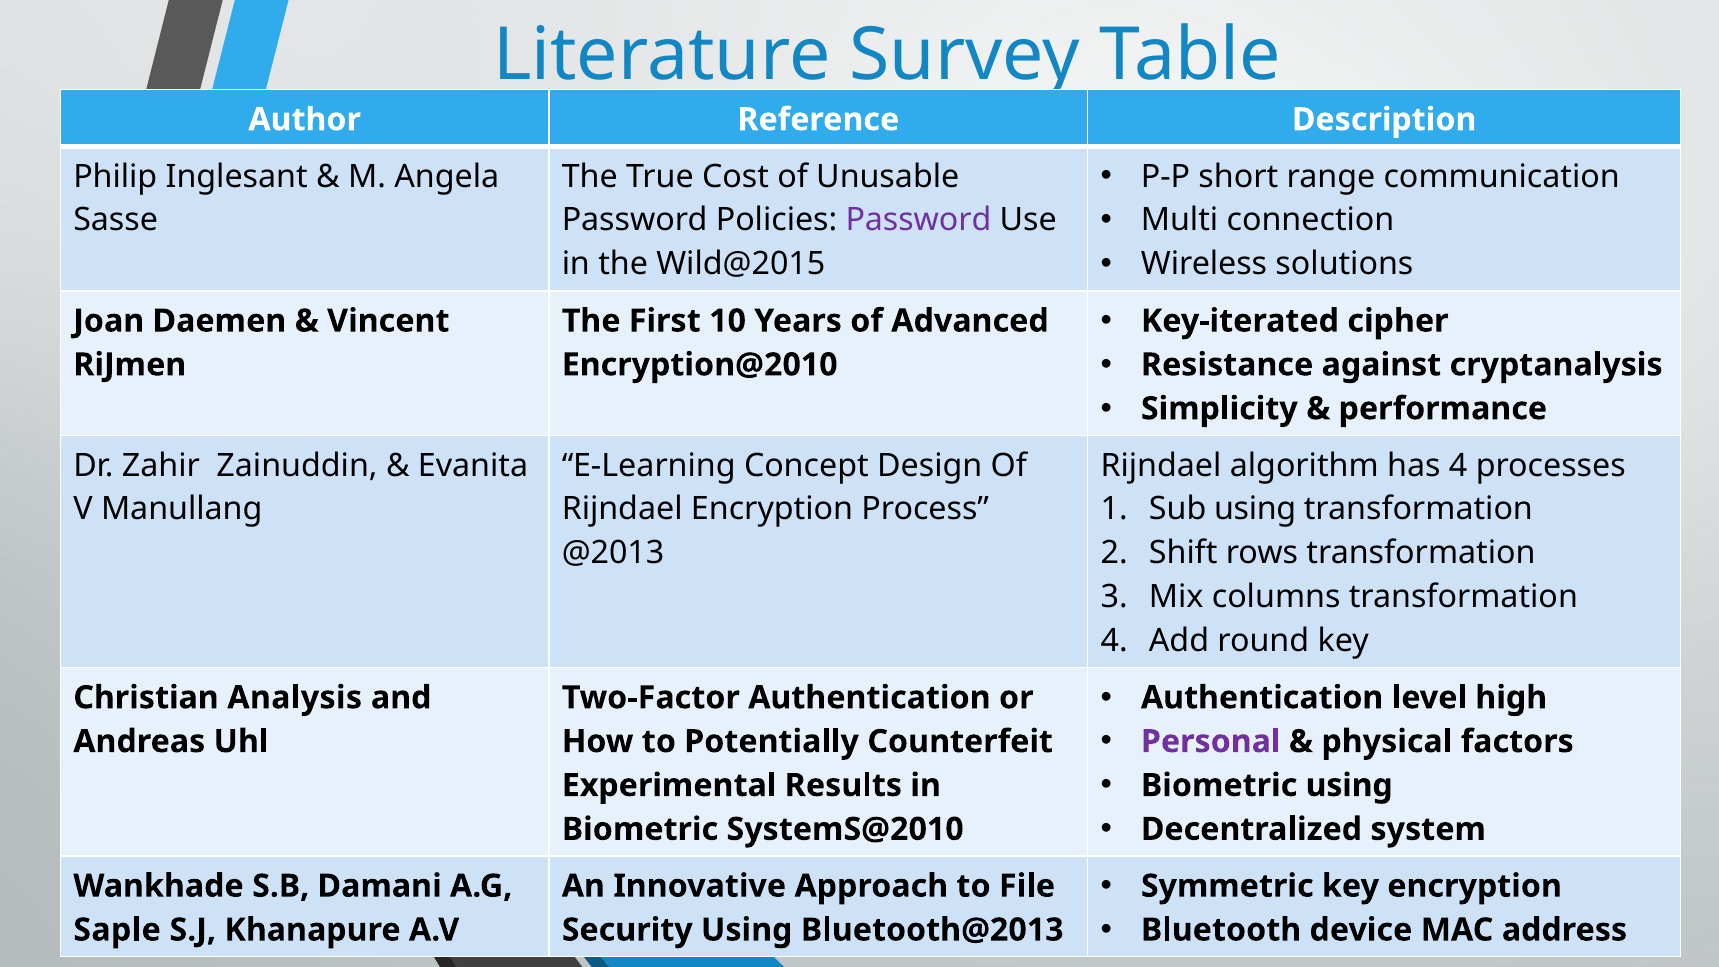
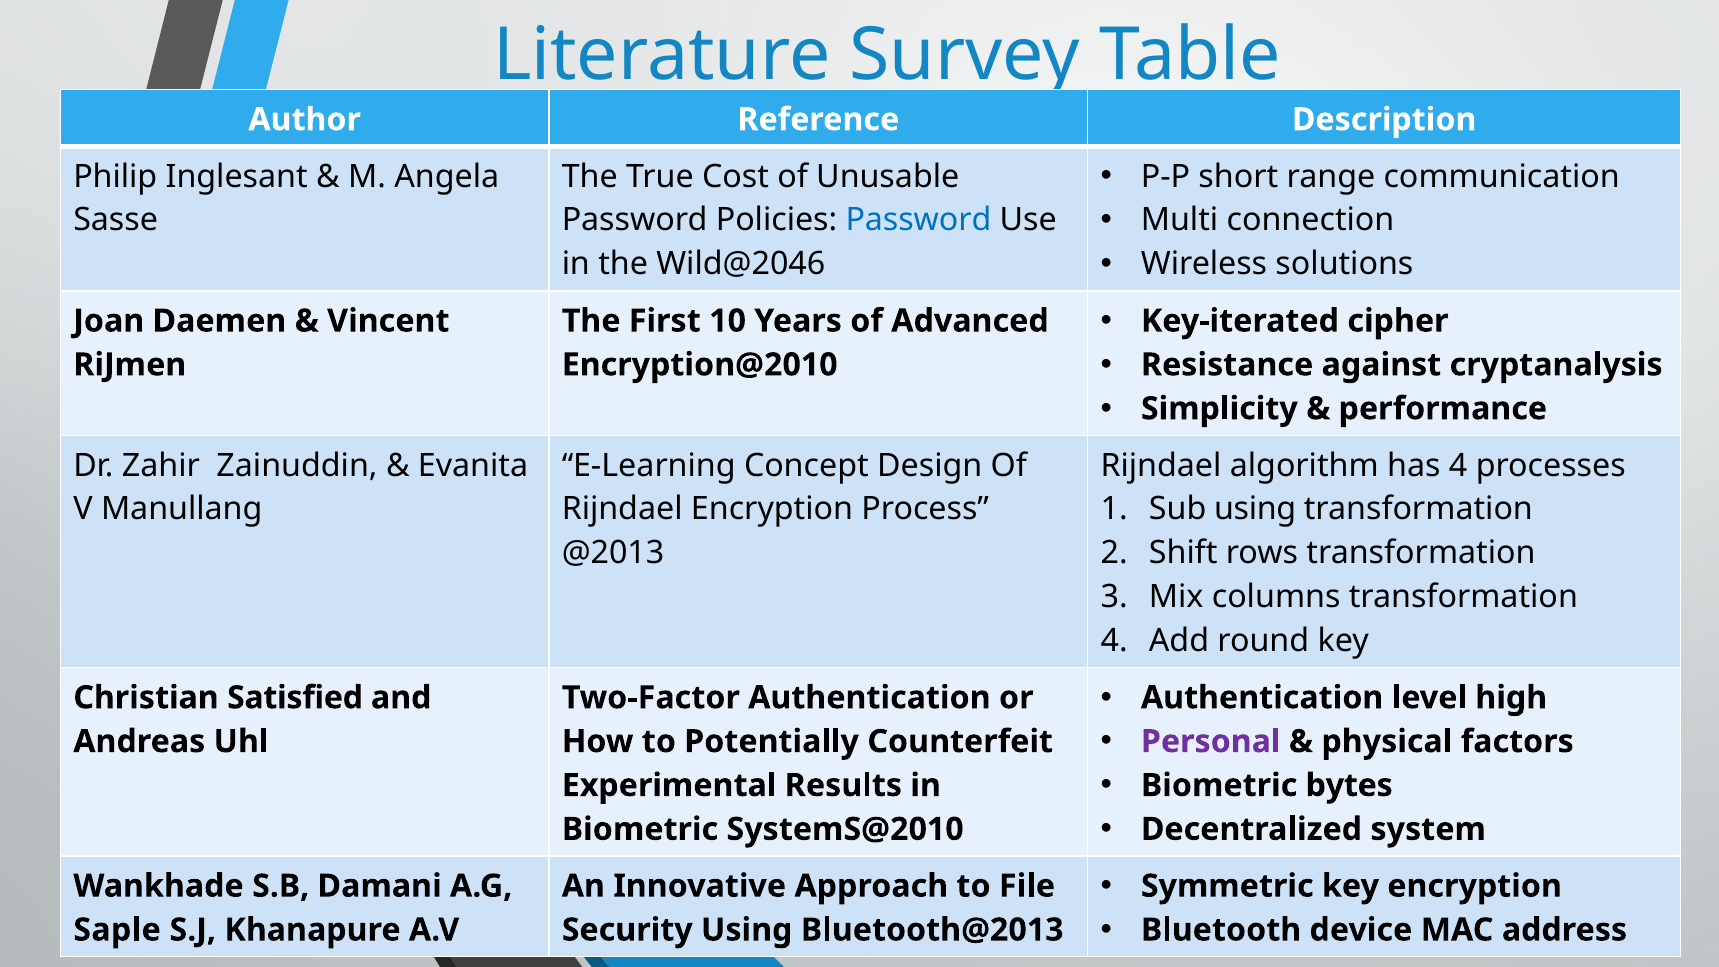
Password colour: purple -> blue (918, 220)
Wild@2015: Wild@2015 -> Wild@2046 (741, 264)
Analysis: Analysis -> Satisfied (295, 698)
Biometric using: using -> bytes (1349, 785)
